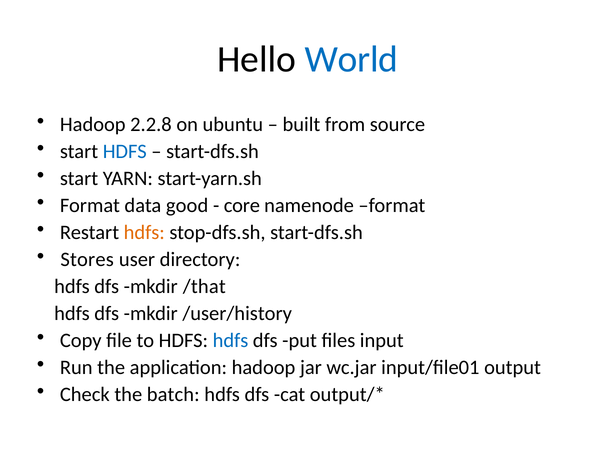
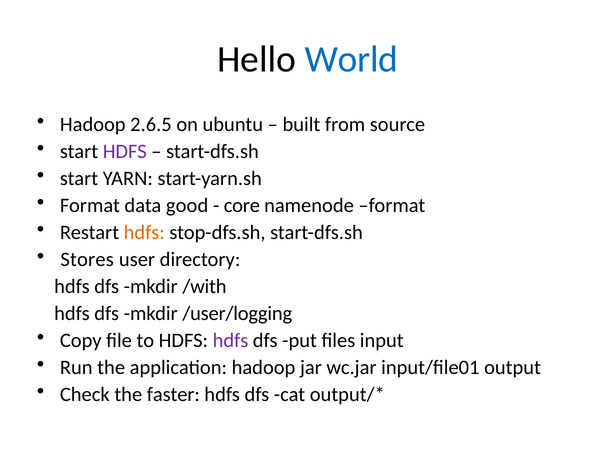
2.2.8: 2.2.8 -> 2.6.5 (151, 124)
HDFS colour: blue -> purple (125, 151)
/that: /that -> /with (204, 287)
/user/history: /user/history -> /user/logging (237, 314)
hdfs colour: blue -> purple (231, 341)
batch: batch -> faster (173, 395)
